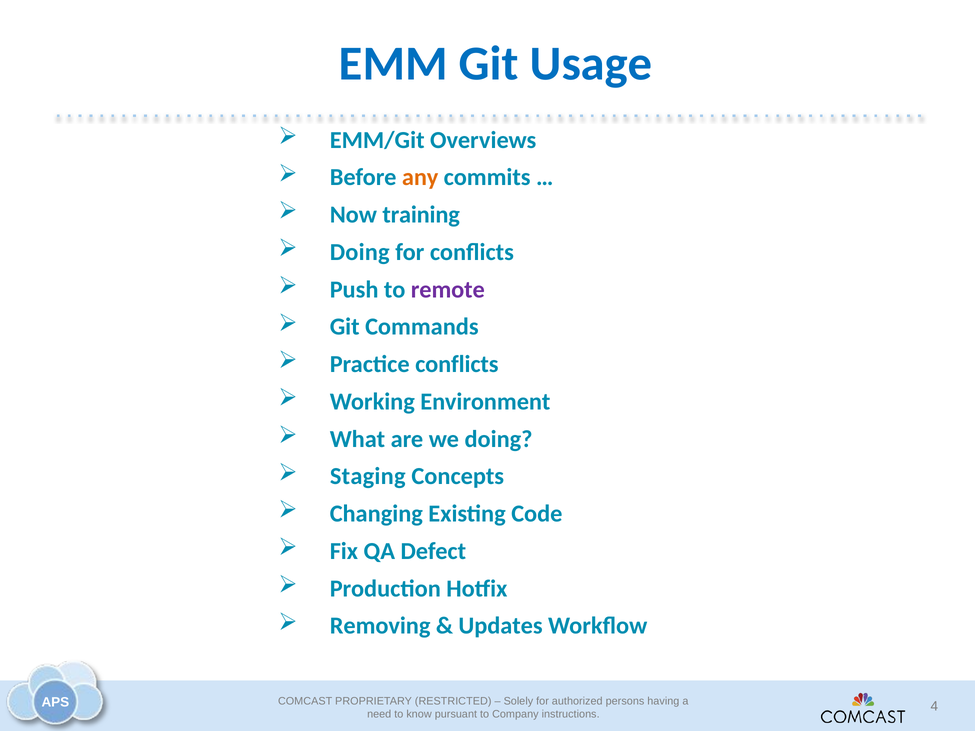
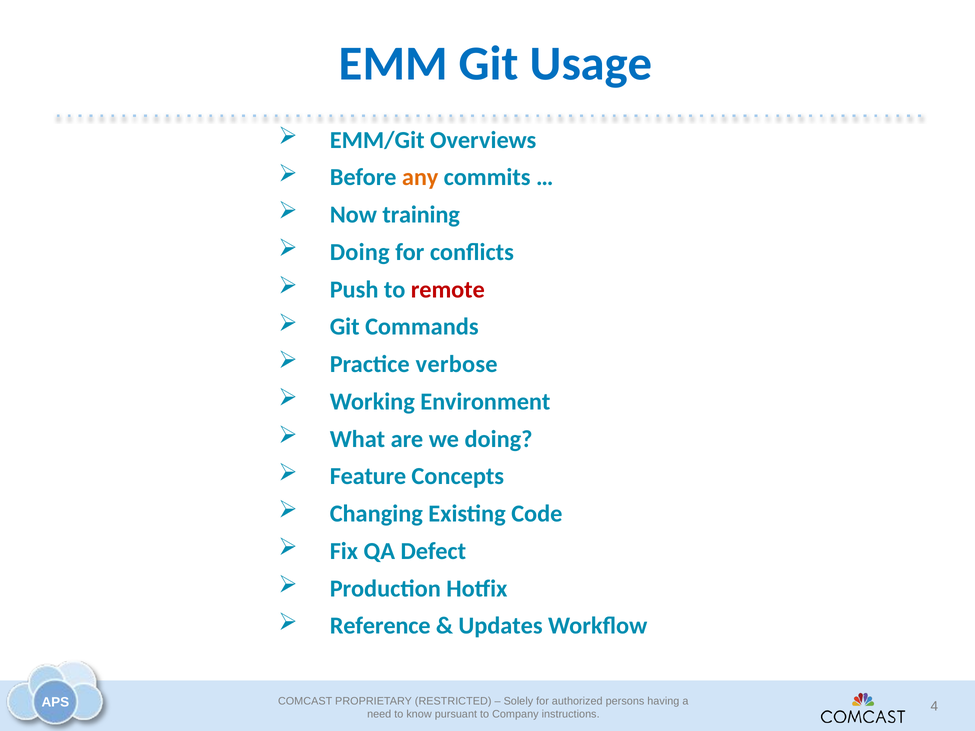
remote colour: purple -> red (448, 290)
Practice conflicts: conflicts -> verbose (457, 364)
Staging: Staging -> Feature (368, 477)
Removing: Removing -> Reference (380, 626)
